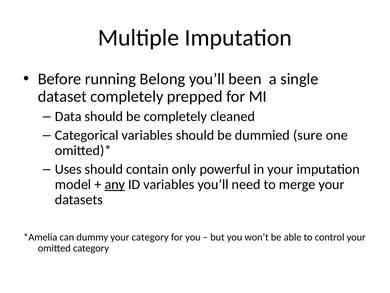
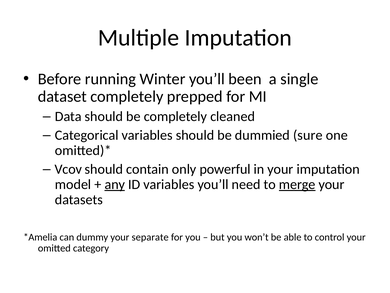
Belong: Belong -> Winter (163, 79)
Uses: Uses -> Vcov (68, 169)
merge underline: none -> present (297, 184)
your category: category -> separate (150, 237)
